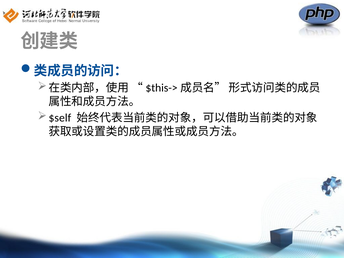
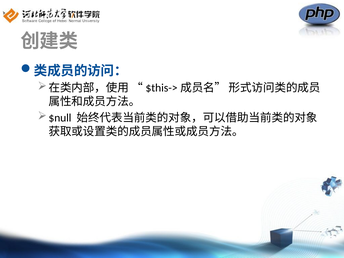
$self: $self -> $null (60, 118)
